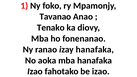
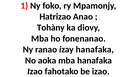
Tavanao: Tavanao -> Hatrizao (55, 17)
Tenako: Tenako -> Tohàny (51, 28)
